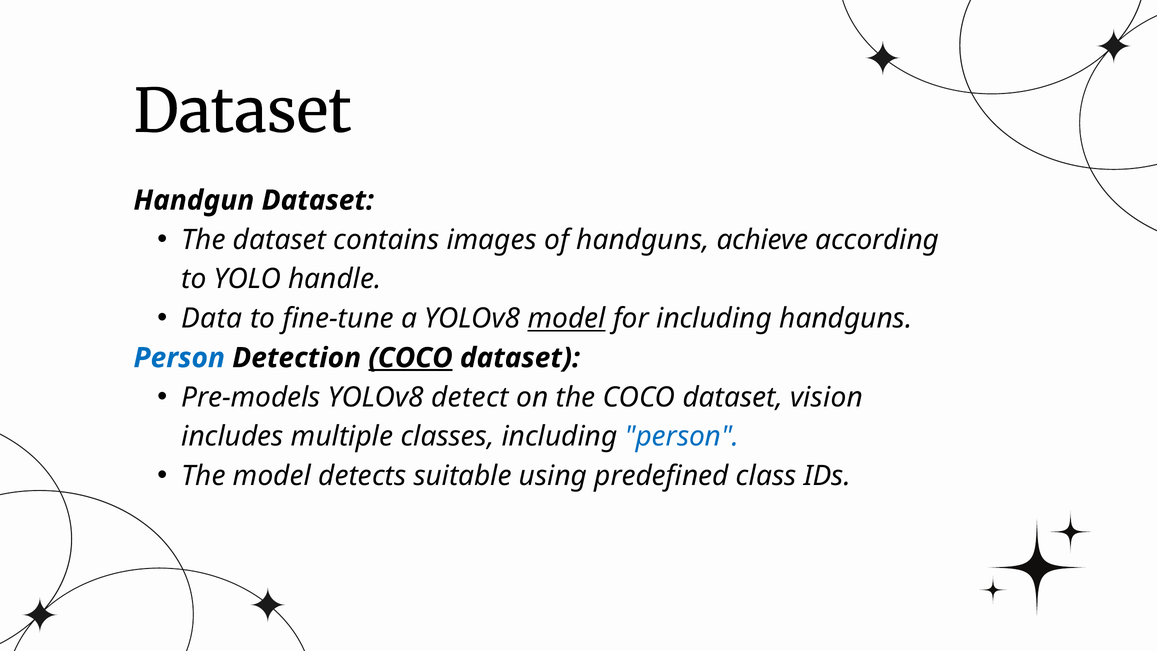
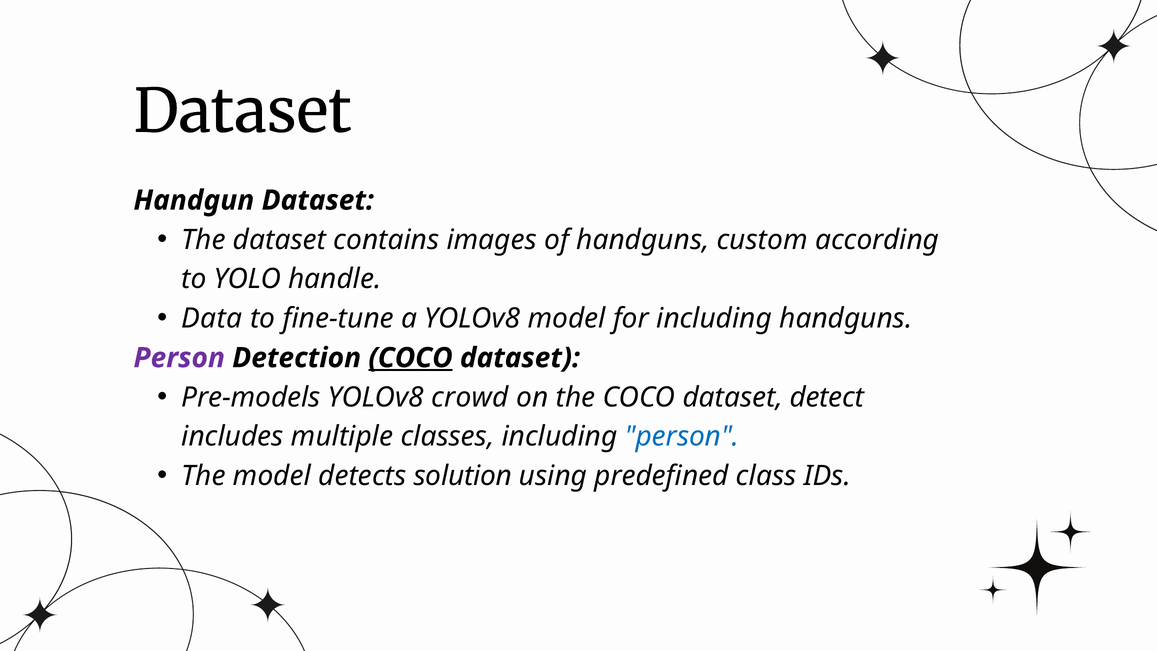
achieve: achieve -> custom (762, 240)
model underline: present -> none (567, 318)
Person colour: blue -> purple (179, 358)
detect: detect -> crowd (470, 397)
vision: vision -> detect (827, 397)
suitable: suitable -> solution (463, 476)
